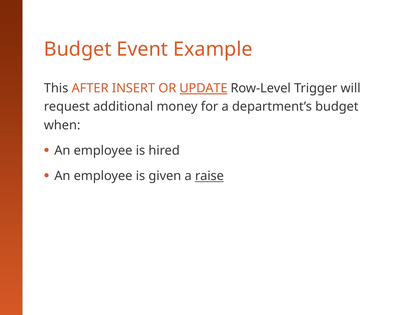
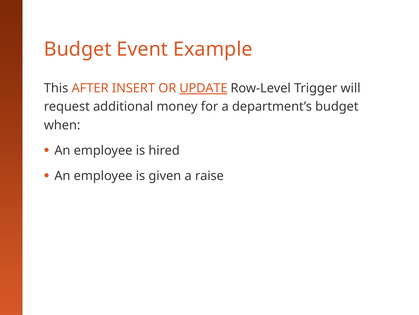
raise underline: present -> none (209, 176)
